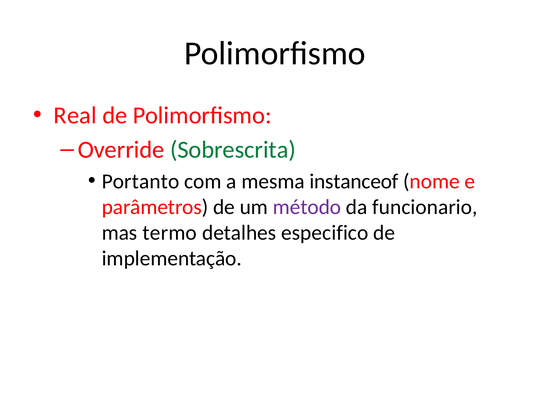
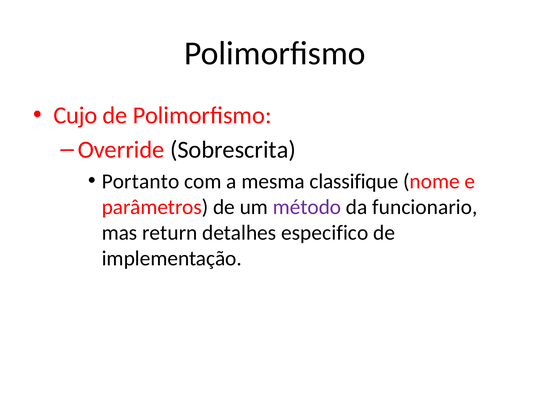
Real: Real -> Cujo (75, 115)
Sobrescrita colour: green -> black (233, 150)
instanceof: instanceof -> classifique (354, 181)
termo: termo -> return (170, 233)
